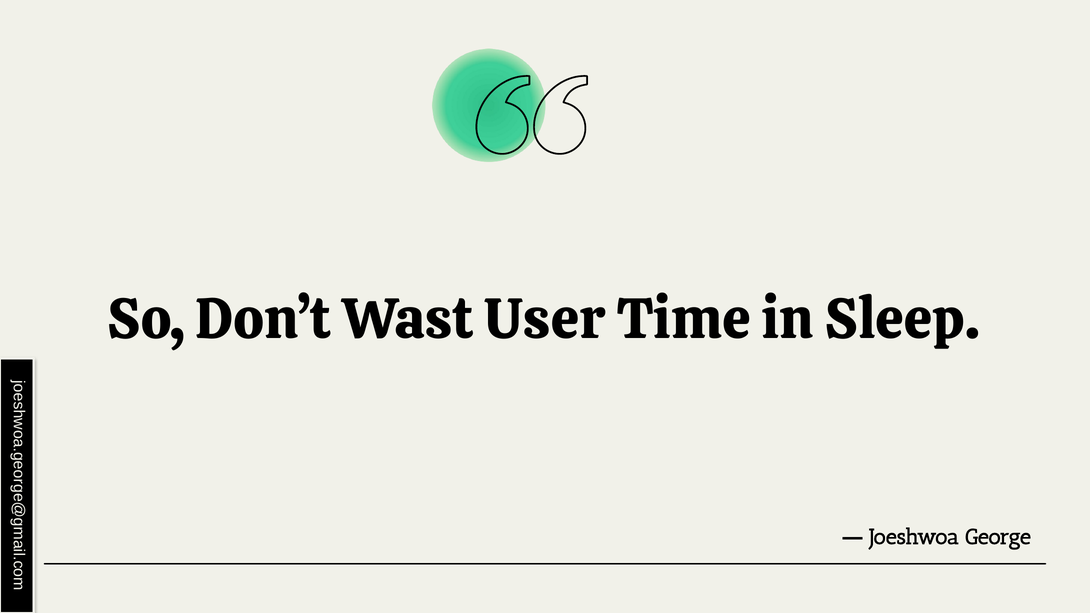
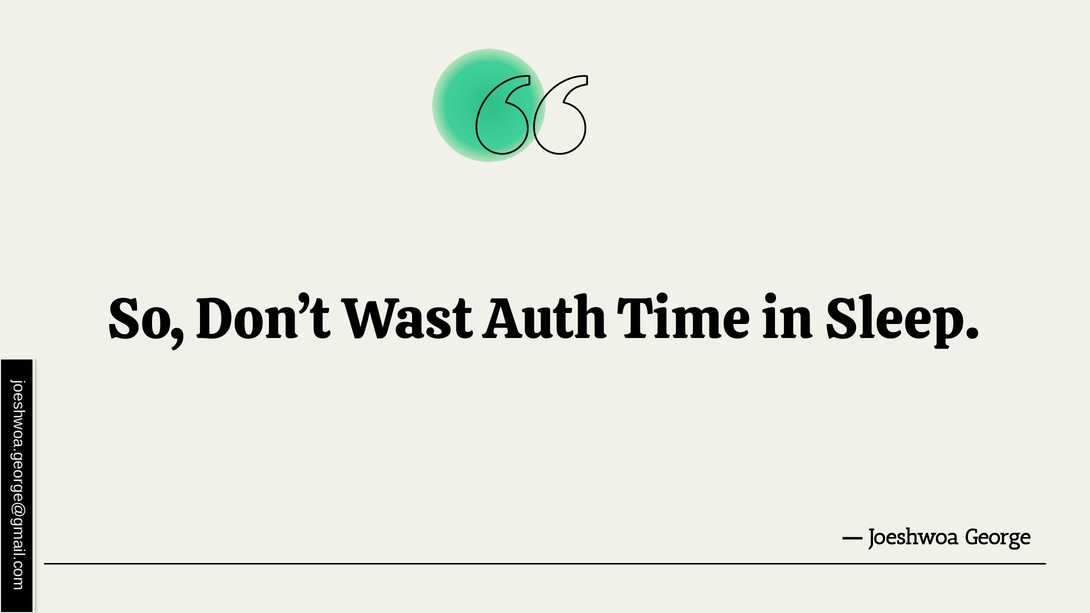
User: User -> Auth (546, 320)
